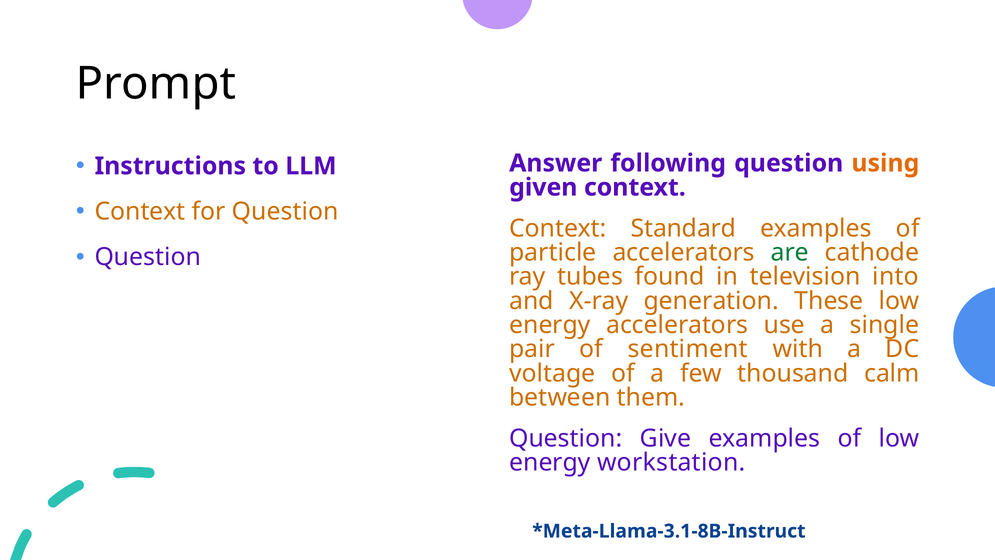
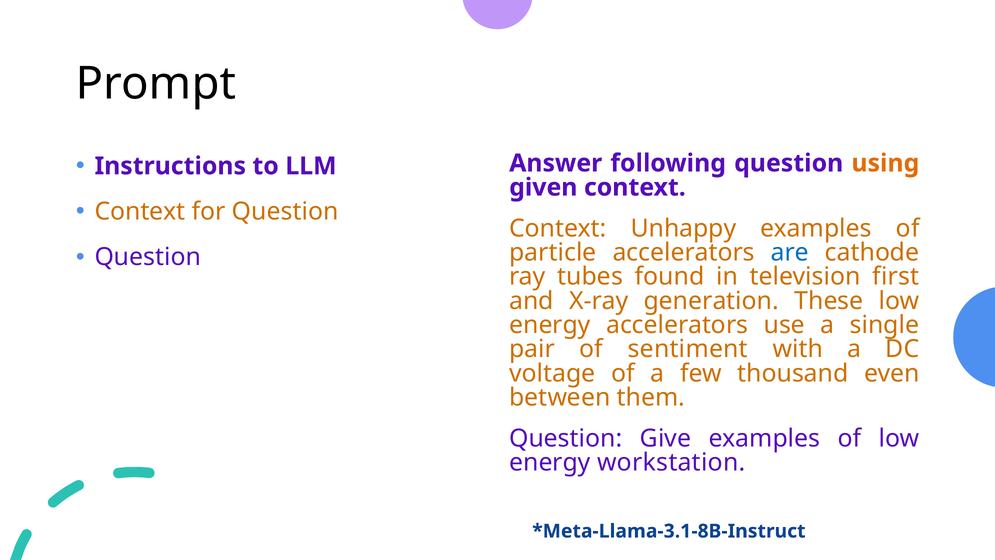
Standard: Standard -> Unhappy (683, 228)
are colour: green -> blue (790, 252)
into: into -> first (896, 277)
calm: calm -> even (892, 373)
